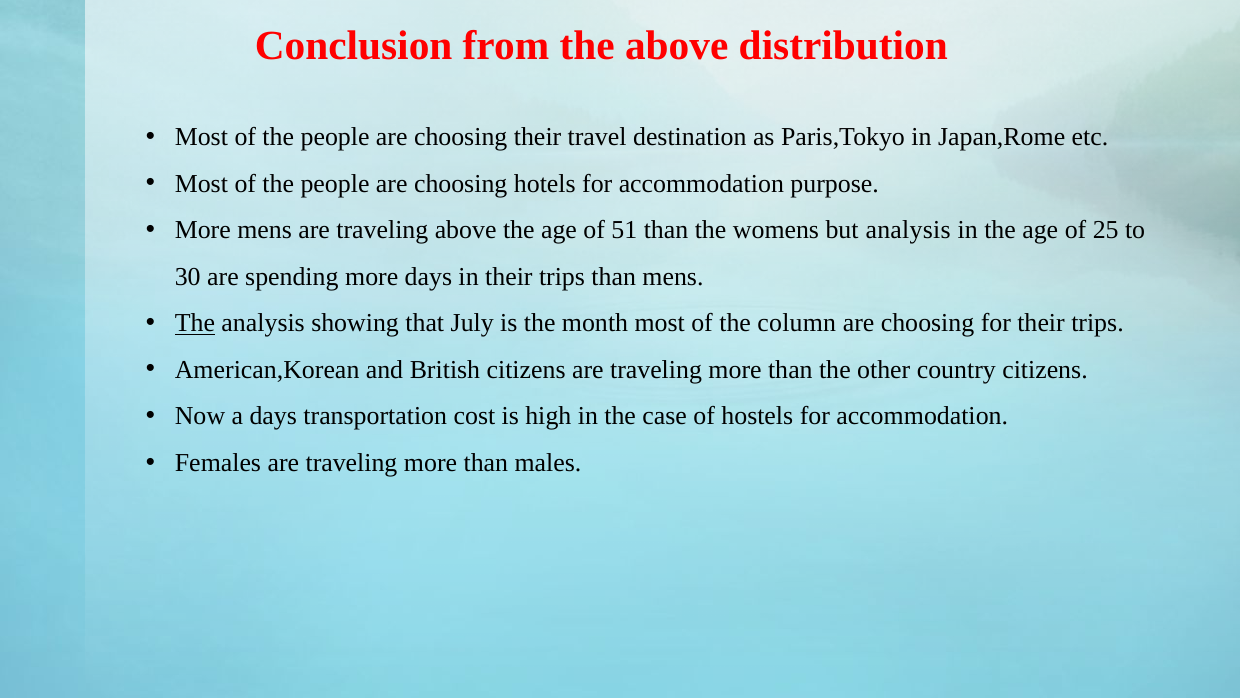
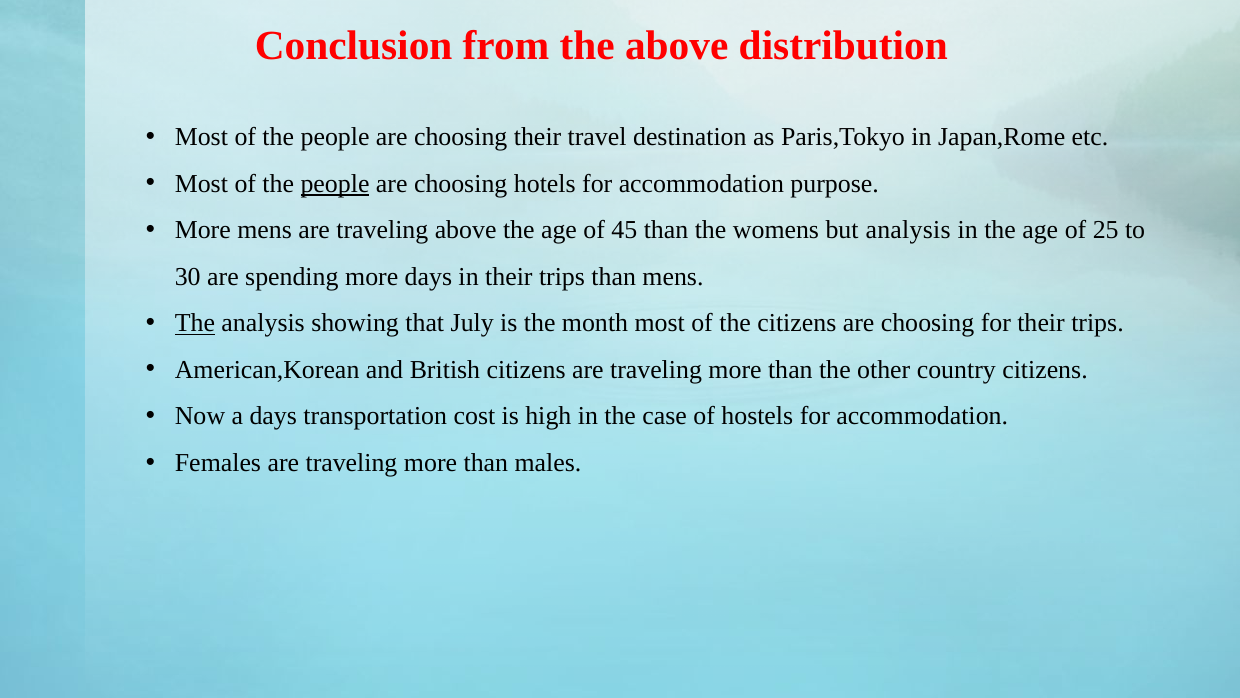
people underline: none -> present (335, 184)
51: 51 -> 45 (624, 230)
the column: column -> citizens (797, 323)
